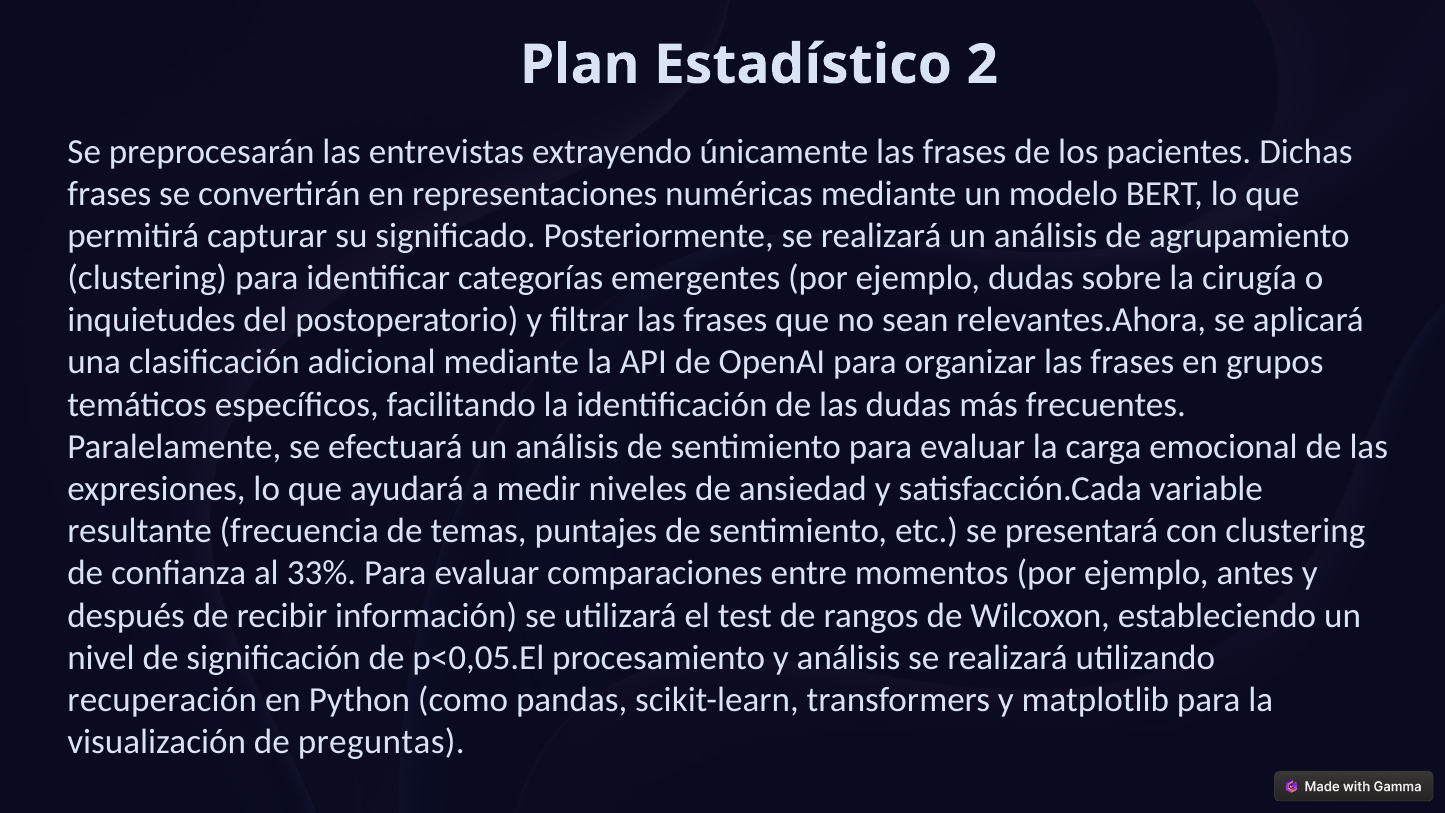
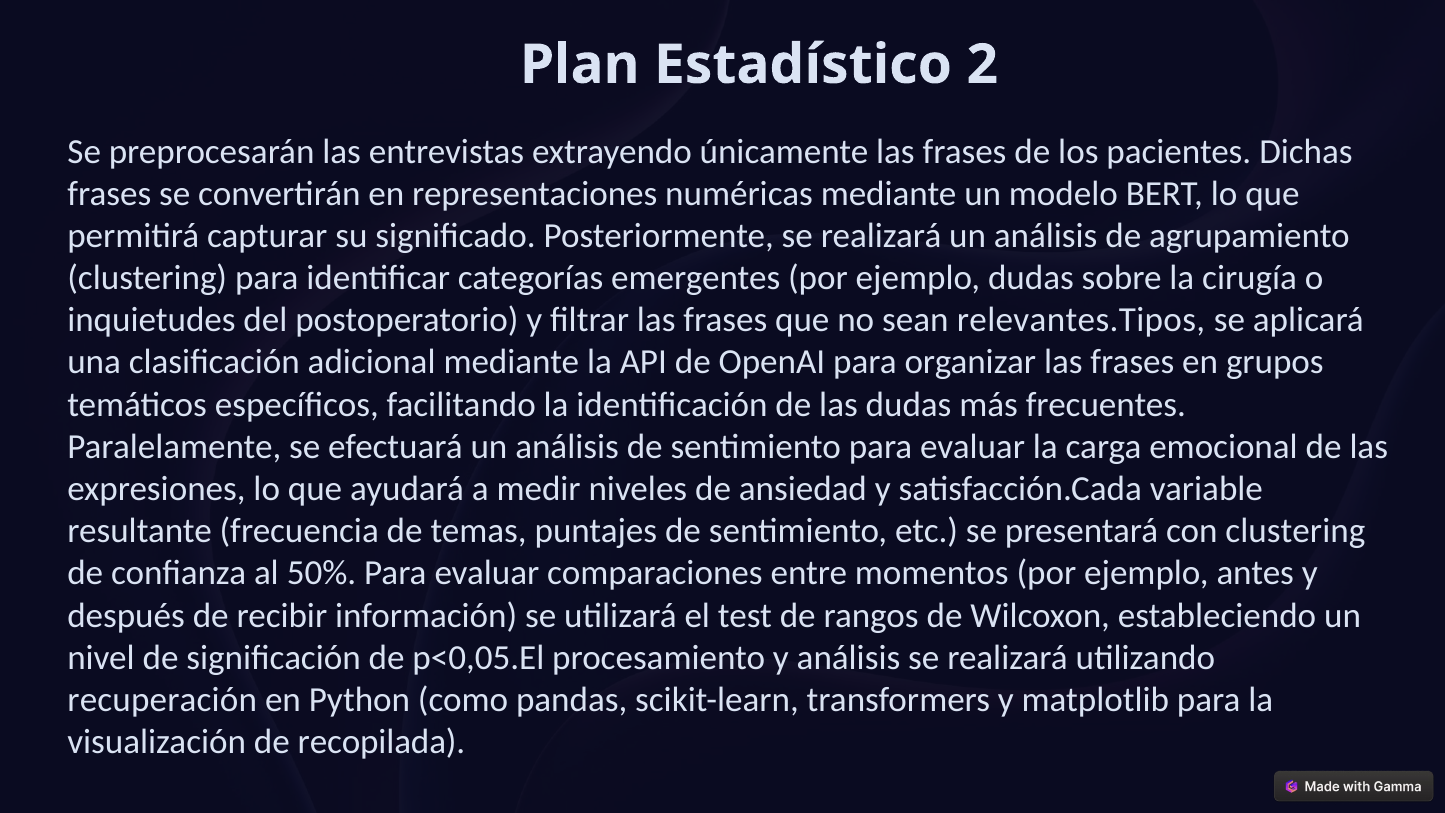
relevantes.Ahora: relevantes.Ahora -> relevantes.Tipos (1081, 320)
33%: 33% -> 50% (321, 573)
preguntas: preguntas -> recopilada (382, 742)
